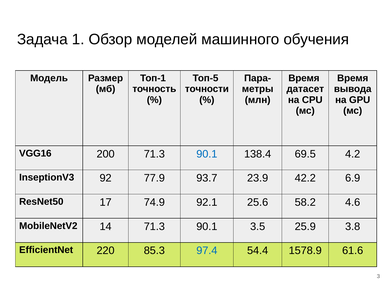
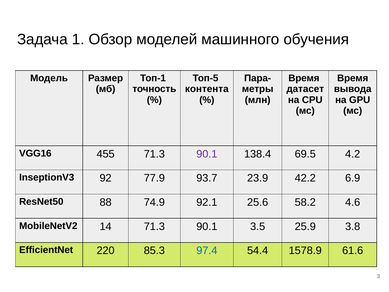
точности: точности -> контента (207, 89)
200: 200 -> 455 (106, 154)
90.1 colour: blue -> purple (207, 154)
17: 17 -> 88 (106, 202)
